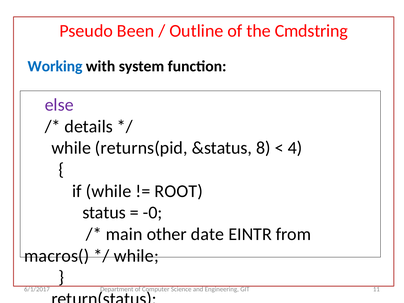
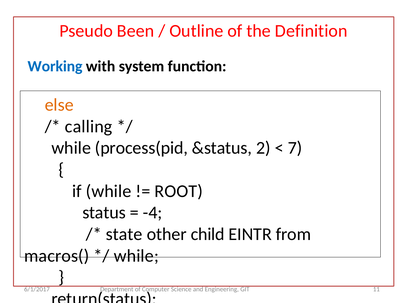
Cmdstring: Cmdstring -> Definition (311, 31)
else colour: purple -> orange (59, 105)
details: details -> calling (89, 126)
returns(pid: returns(pid -> process(pid (141, 148)
8: 8 -> 2 (263, 148)
4: 4 -> 7 (295, 148)
-0: -0 -> -4 (153, 213)
main: main -> state (124, 234)
date: date -> child (208, 234)
